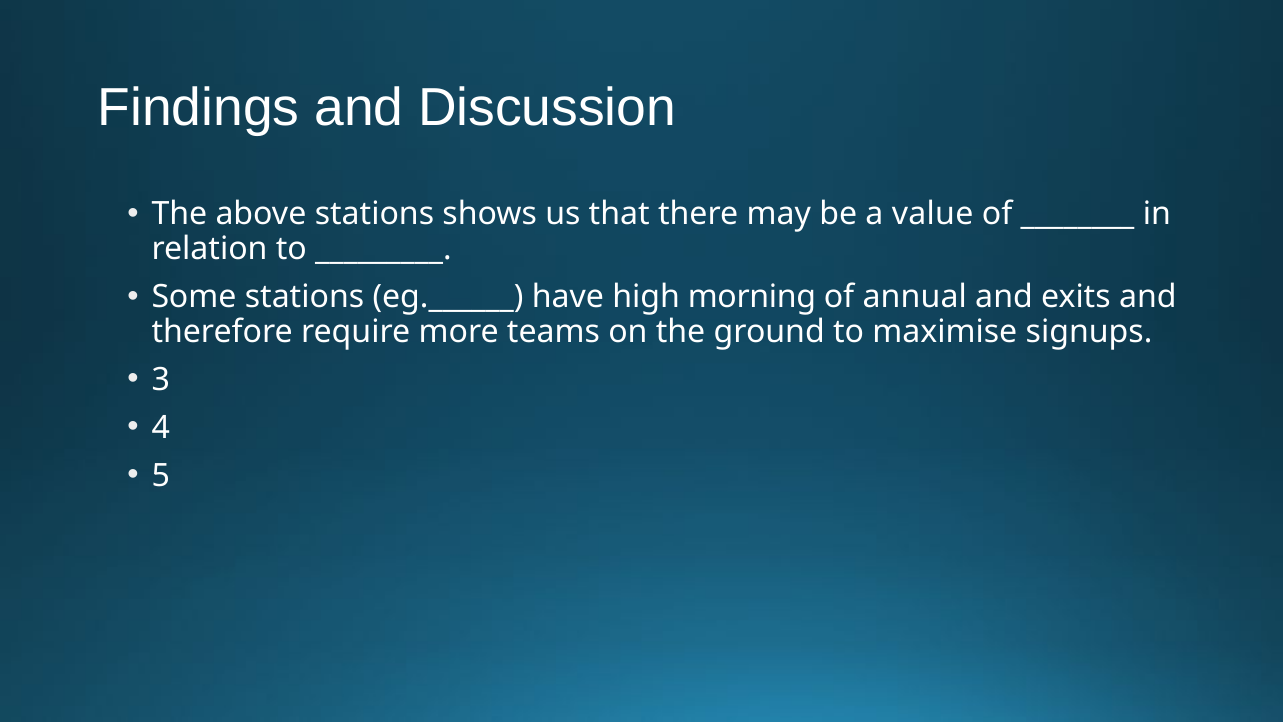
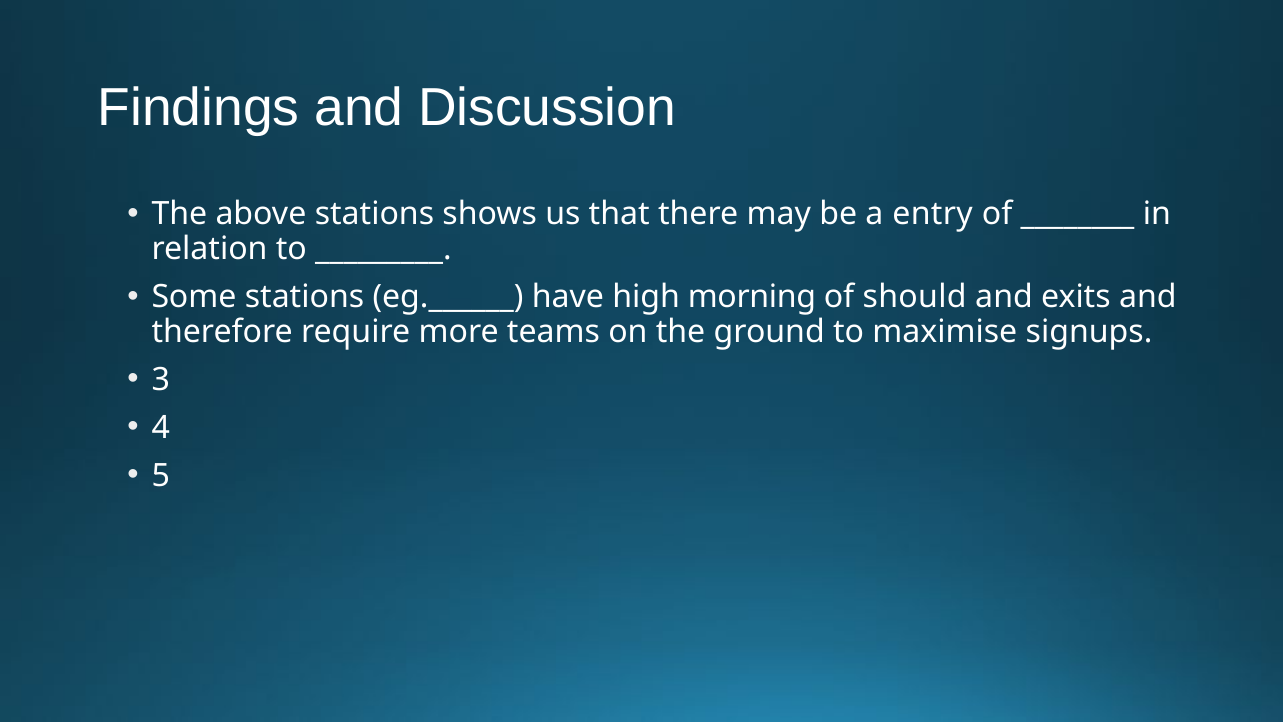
value: value -> entry (933, 214)
annual: annual -> should (915, 297)
